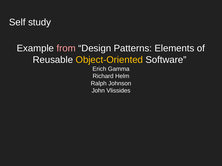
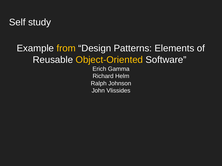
from colour: pink -> yellow (66, 49)
